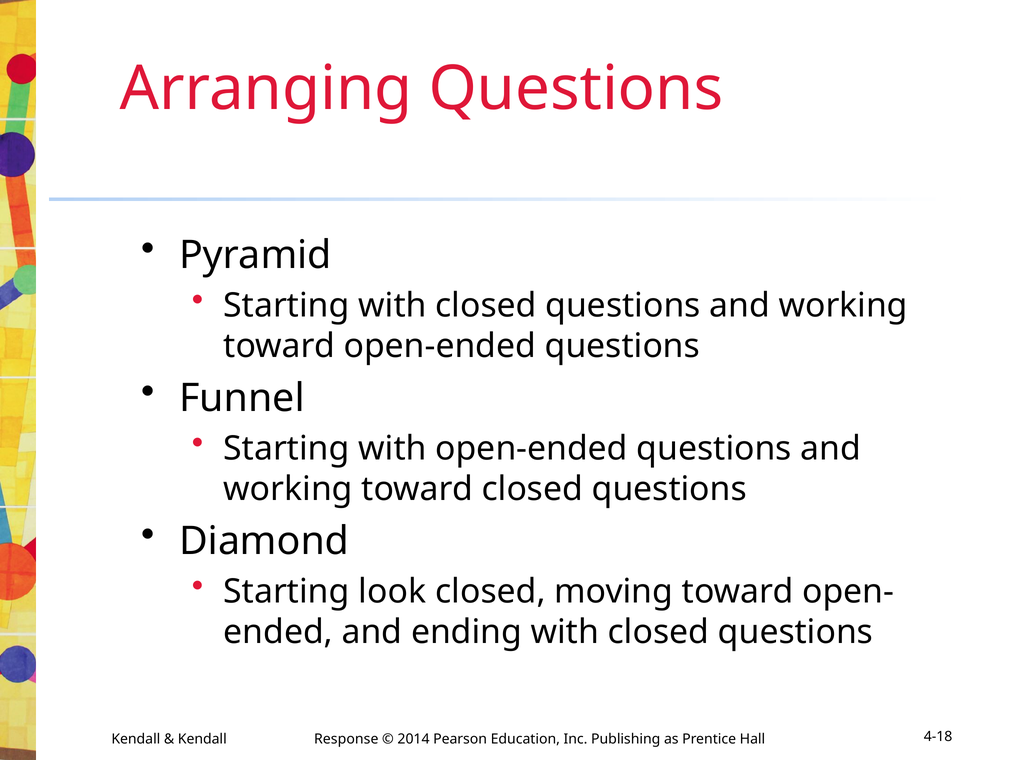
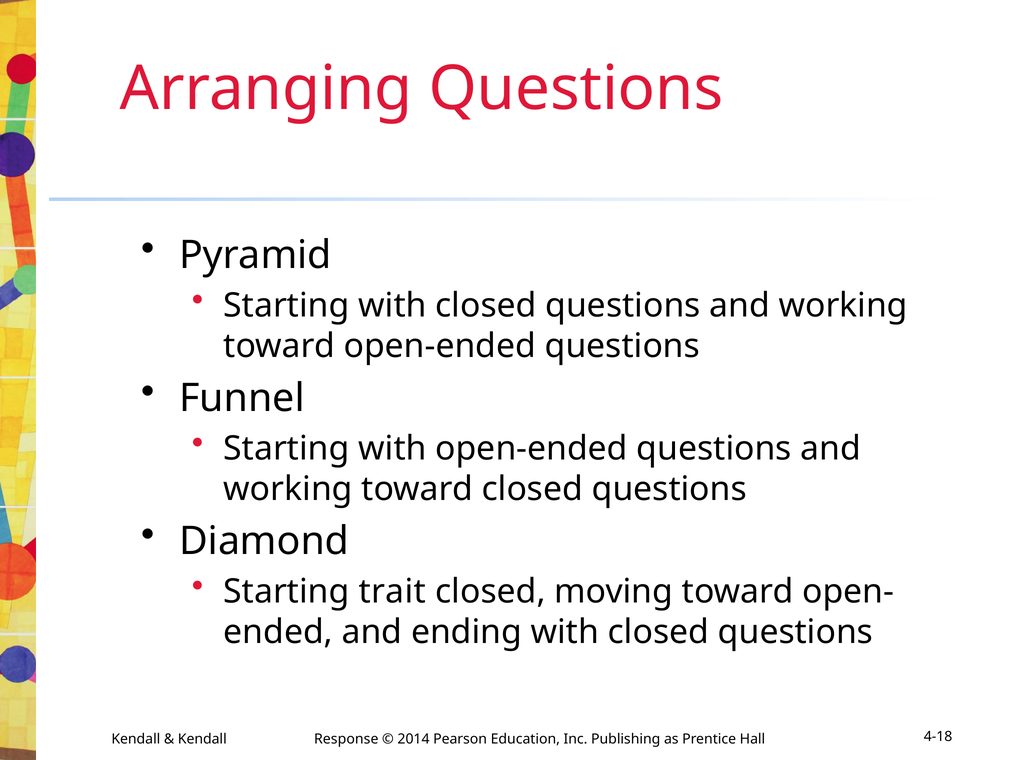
look: look -> trait (392, 591)
